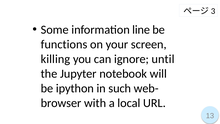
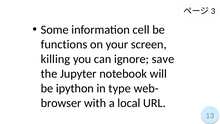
line: line -> cell (141, 30)
until: until -> save (163, 59)
such: such -> type (120, 88)
